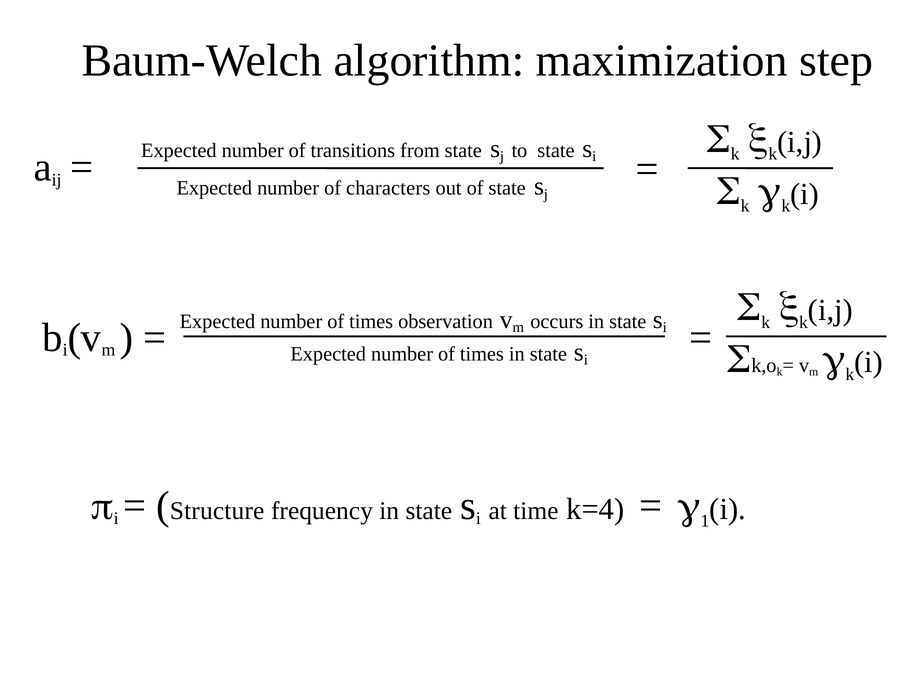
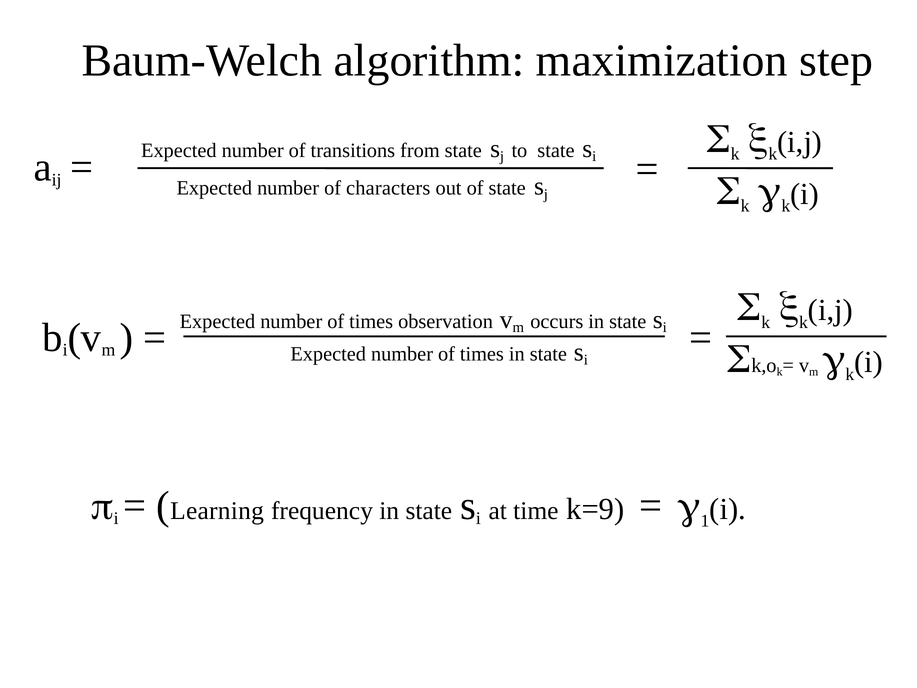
Structure: Structure -> Learning (217, 511)
k=4: k=4 -> k=9 (595, 509)
